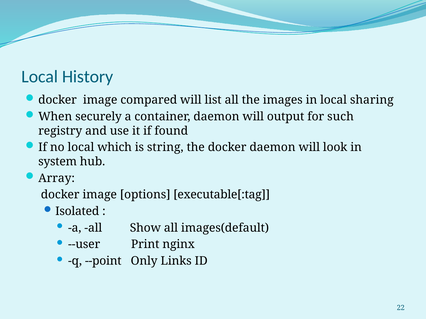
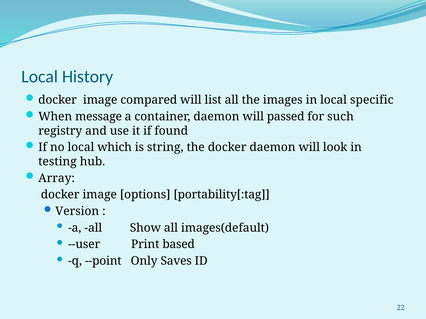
sharing: sharing -> specific (372, 100)
securely: securely -> message (99, 117)
output: output -> passed (286, 117)
system: system -> testing (57, 162)
executable[:tag: executable[:tag -> portability[:tag (222, 195)
Isolated: Isolated -> Version (77, 212)
nginx: nginx -> based (179, 245)
Links: Links -> Saves (176, 261)
